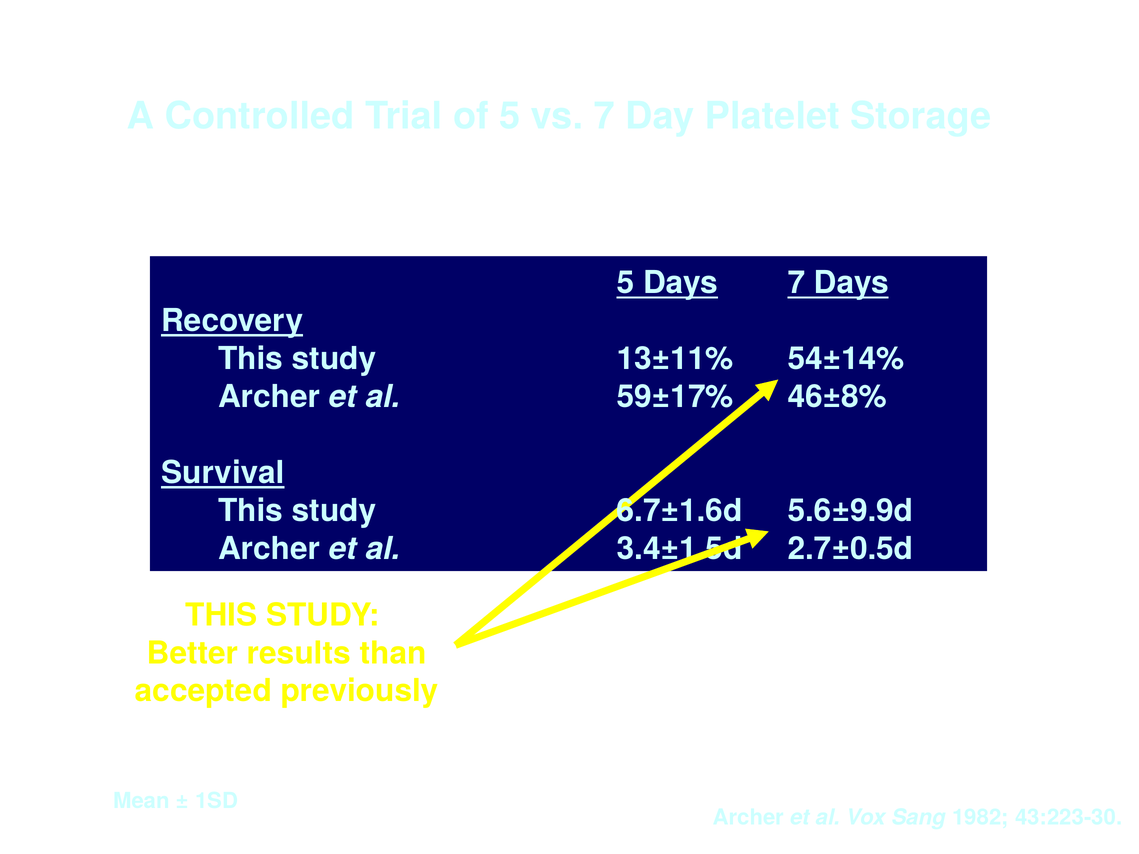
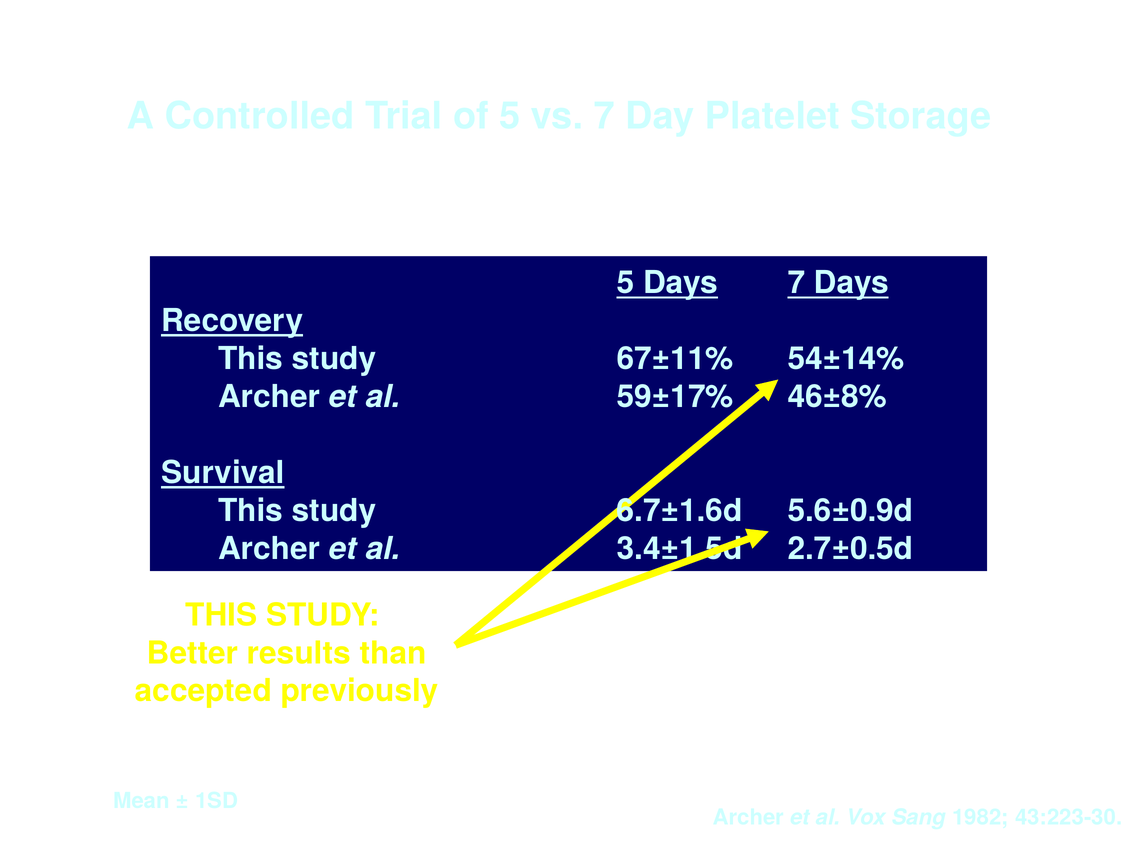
13±11%: 13±11% -> 67±11% (675, 359)
5.6±9.9d: 5.6±9.9d -> 5.6±0.9d (850, 511)
